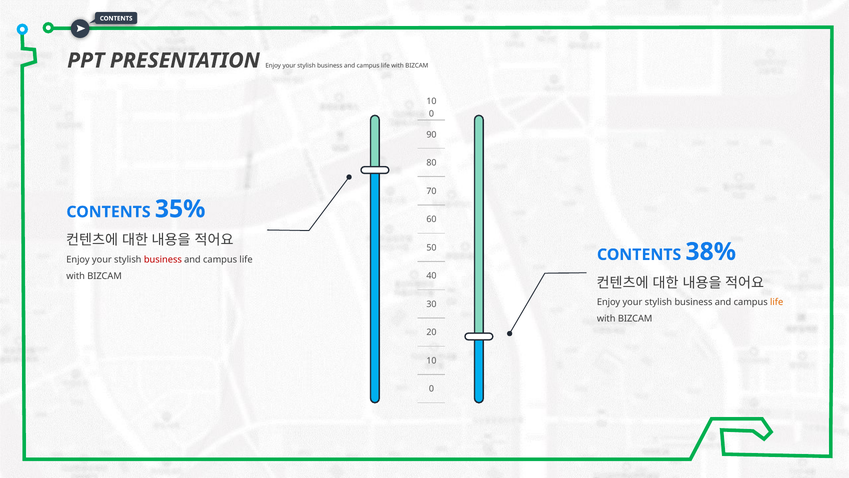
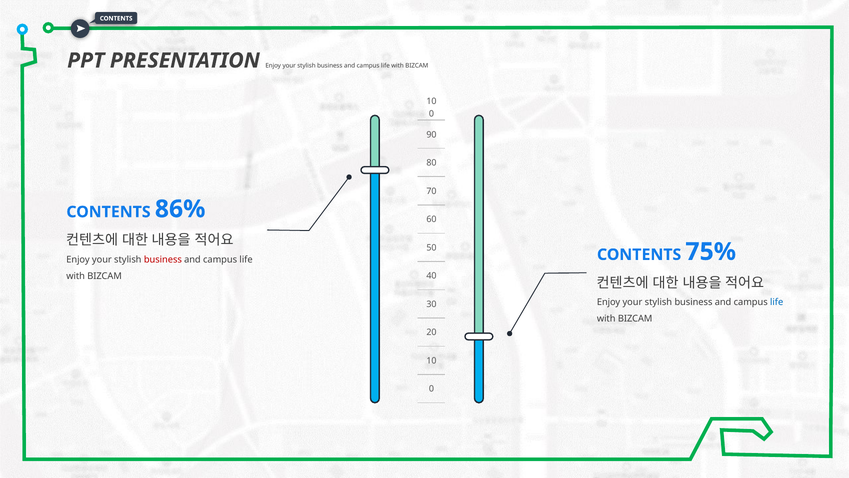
35%: 35% -> 86% (180, 209)
38%: 38% -> 75% (711, 252)
life colour: orange -> blue (777, 302)
